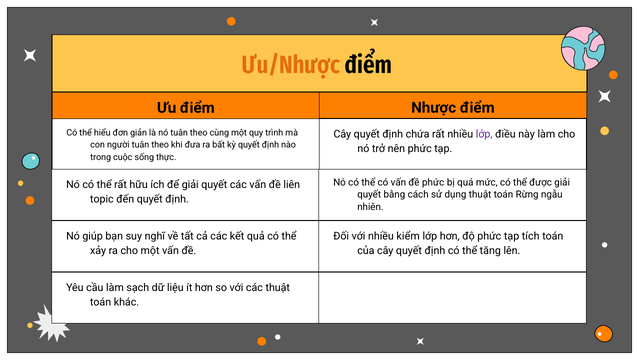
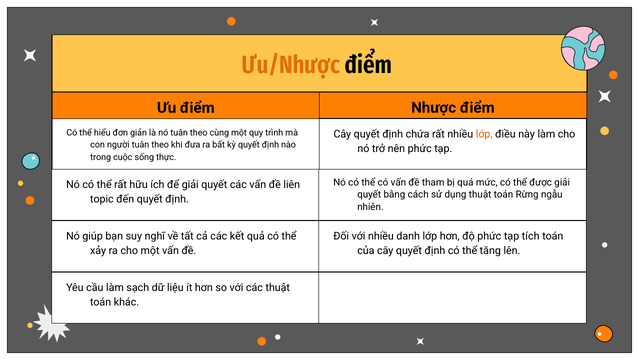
lớp colour: purple -> orange (484, 134)
đề phức: phức -> tham (433, 182)
kiểm: kiểm -> danh (408, 236)
